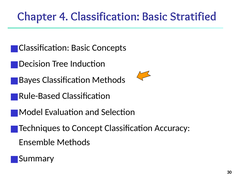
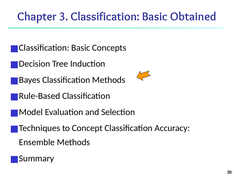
4: 4 -> 3 (64, 16)
Stratified: Stratified -> Obtained (193, 16)
